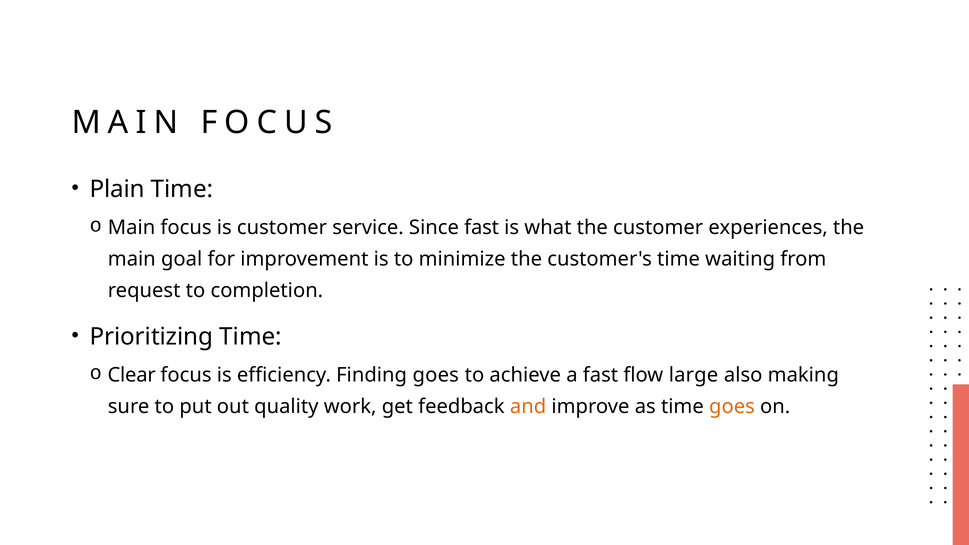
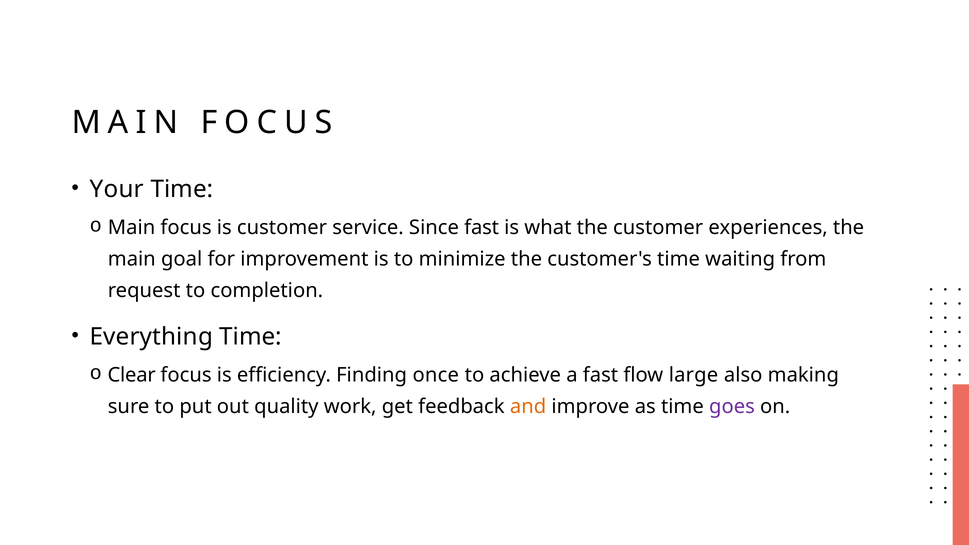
Plain: Plain -> Your (117, 189)
Prioritizing: Prioritizing -> Everything (151, 337)
Finding goes: goes -> once (436, 375)
goes colour: orange -> purple (732, 407)
